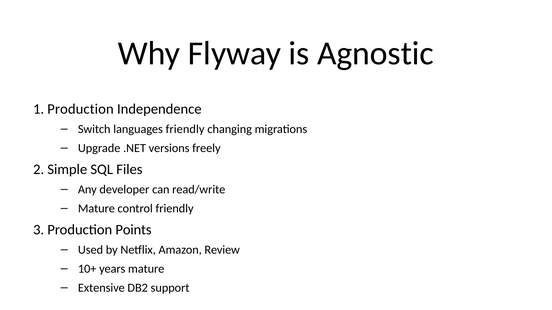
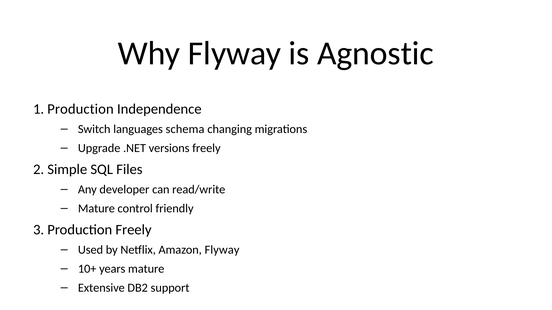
languages friendly: friendly -> schema (185, 129)
Production Points: Points -> Freely (133, 230)
Amazon Review: Review -> Flyway (222, 250)
